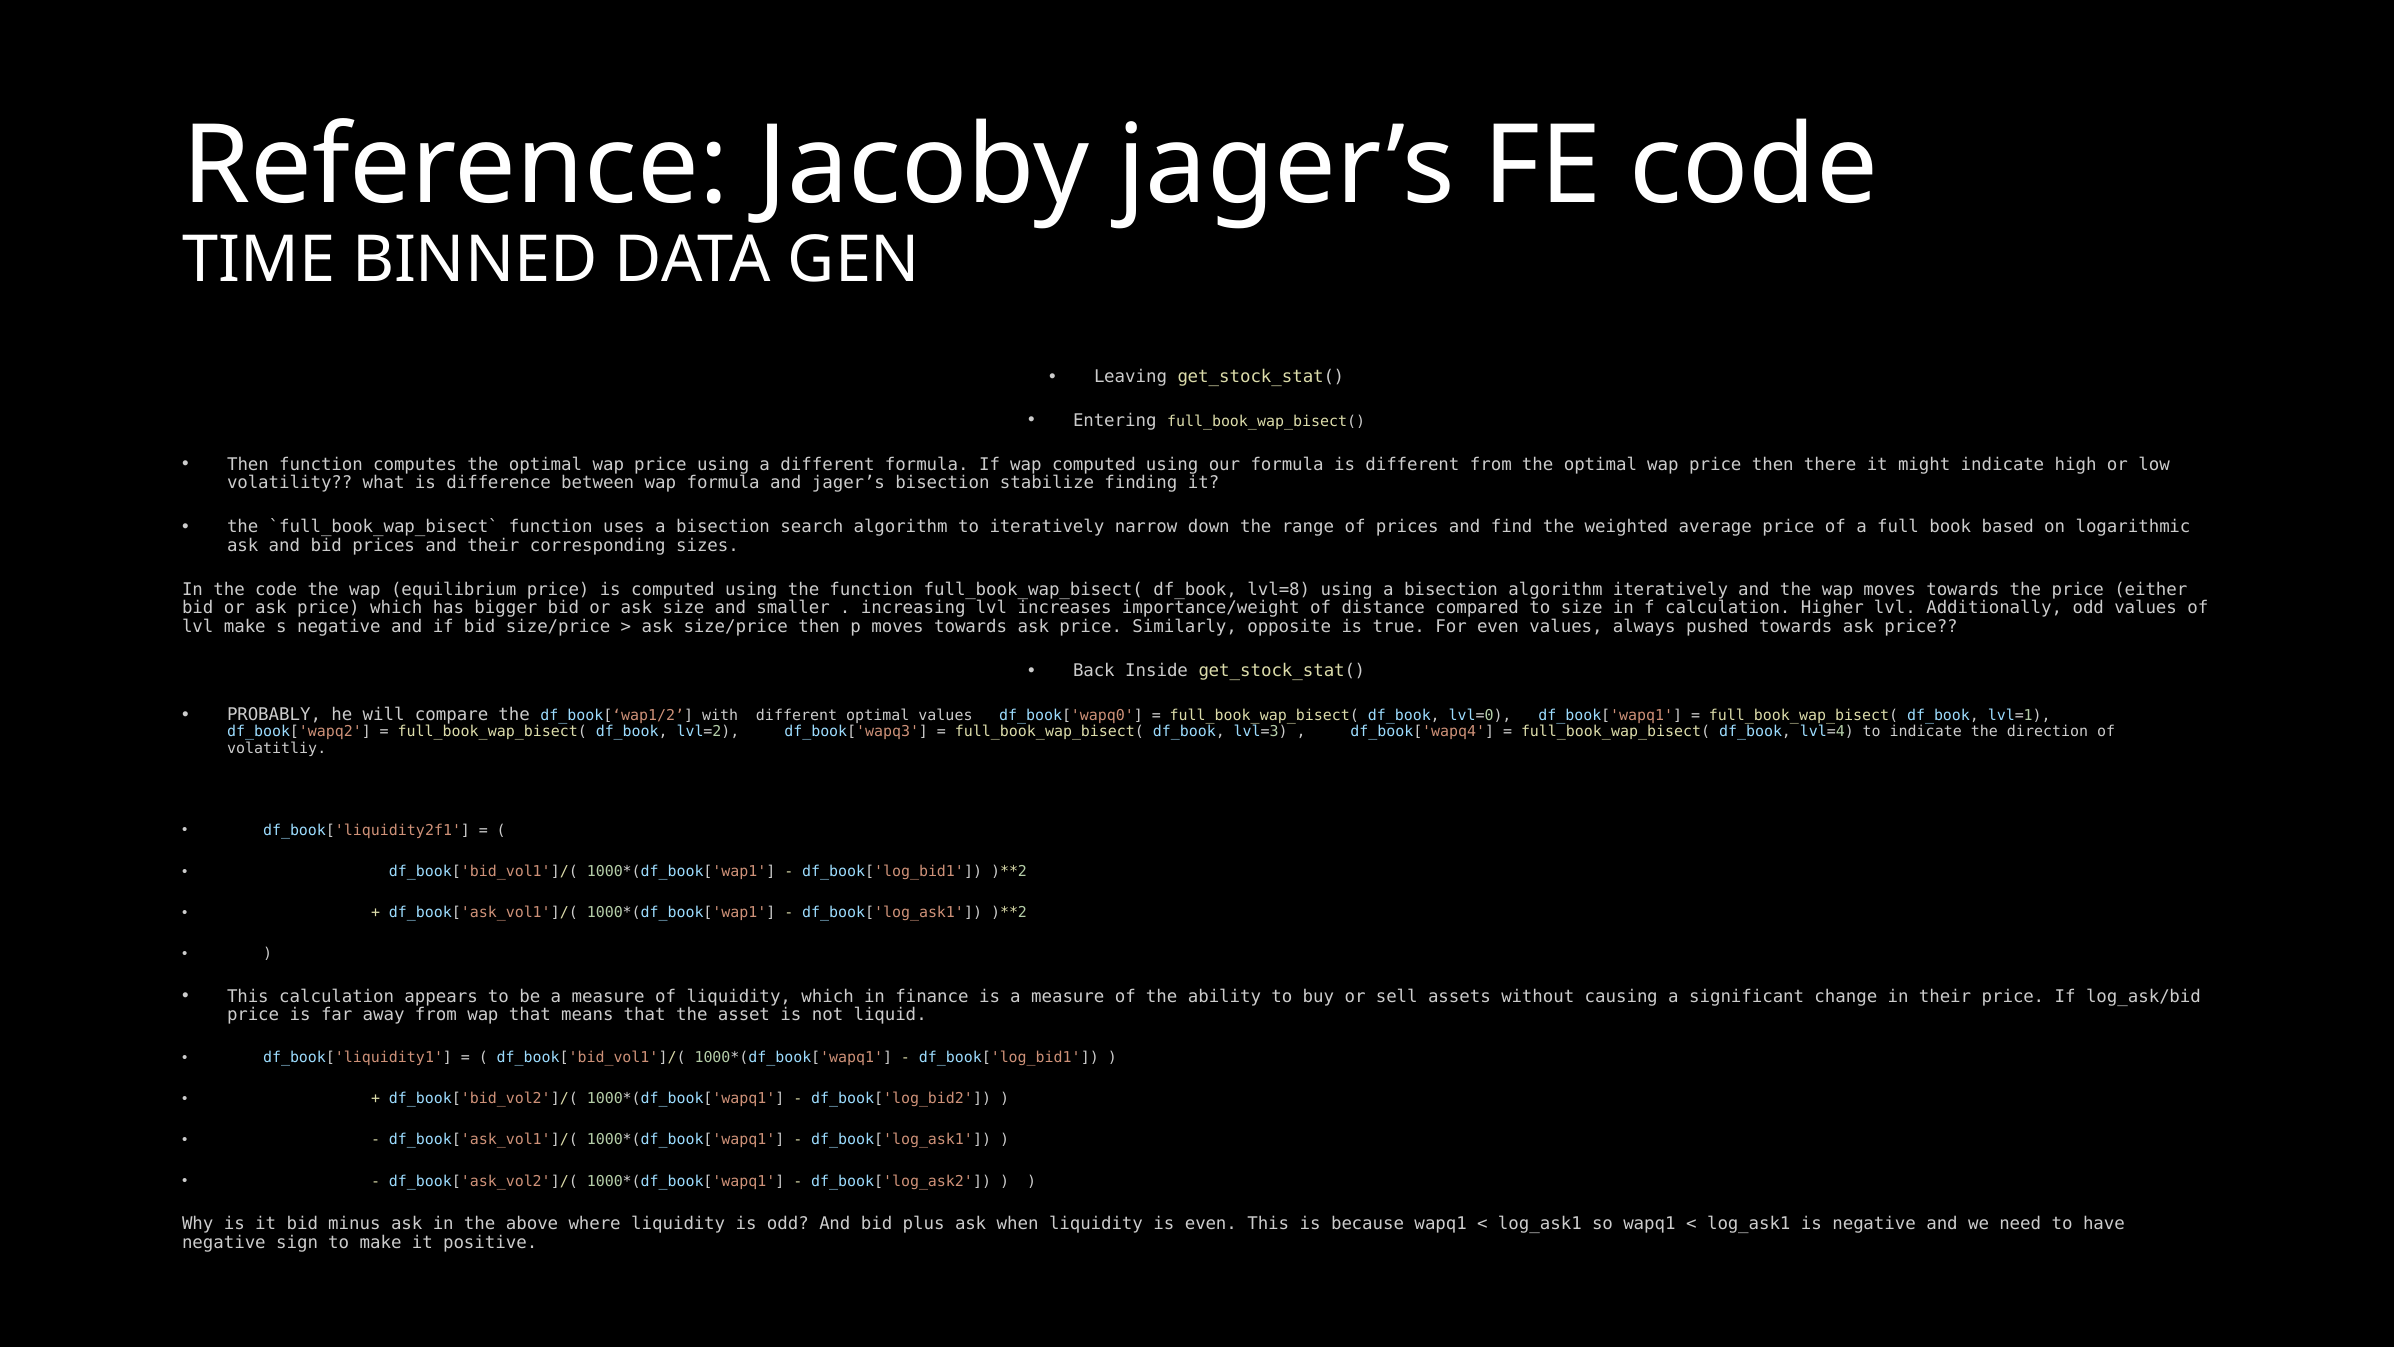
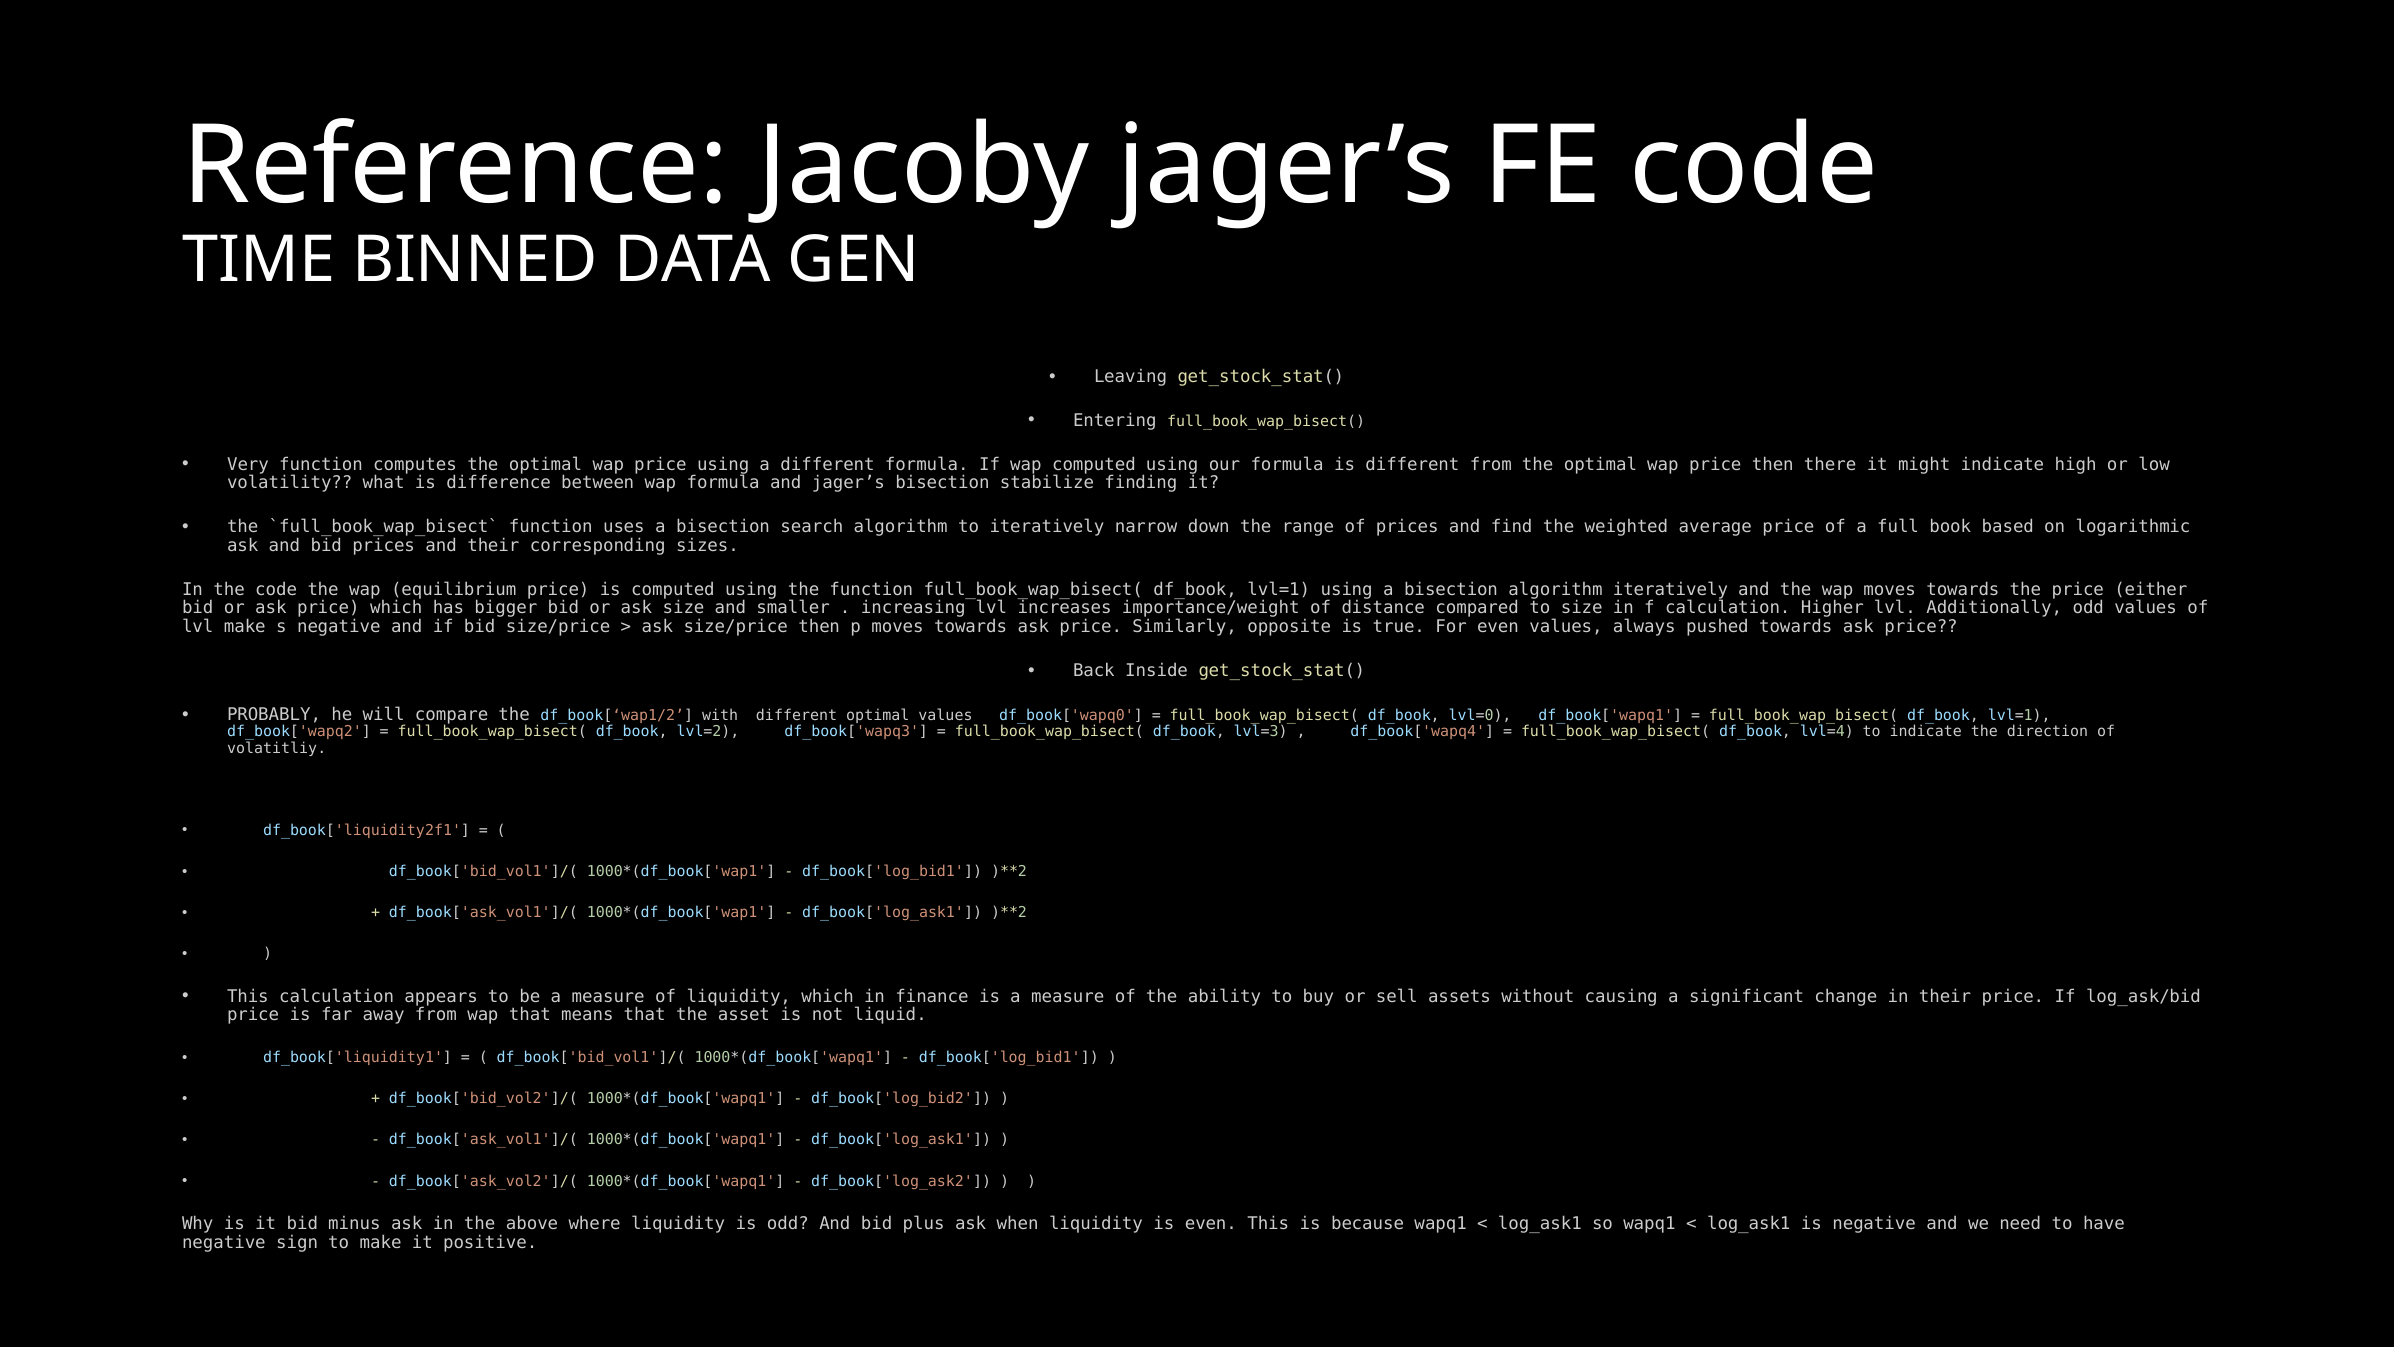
Then: Then -> Very (248, 464)
function full_book_wap_bisect( df_book lvl=8: lvl=8 -> lvl=1 (1279, 589)
